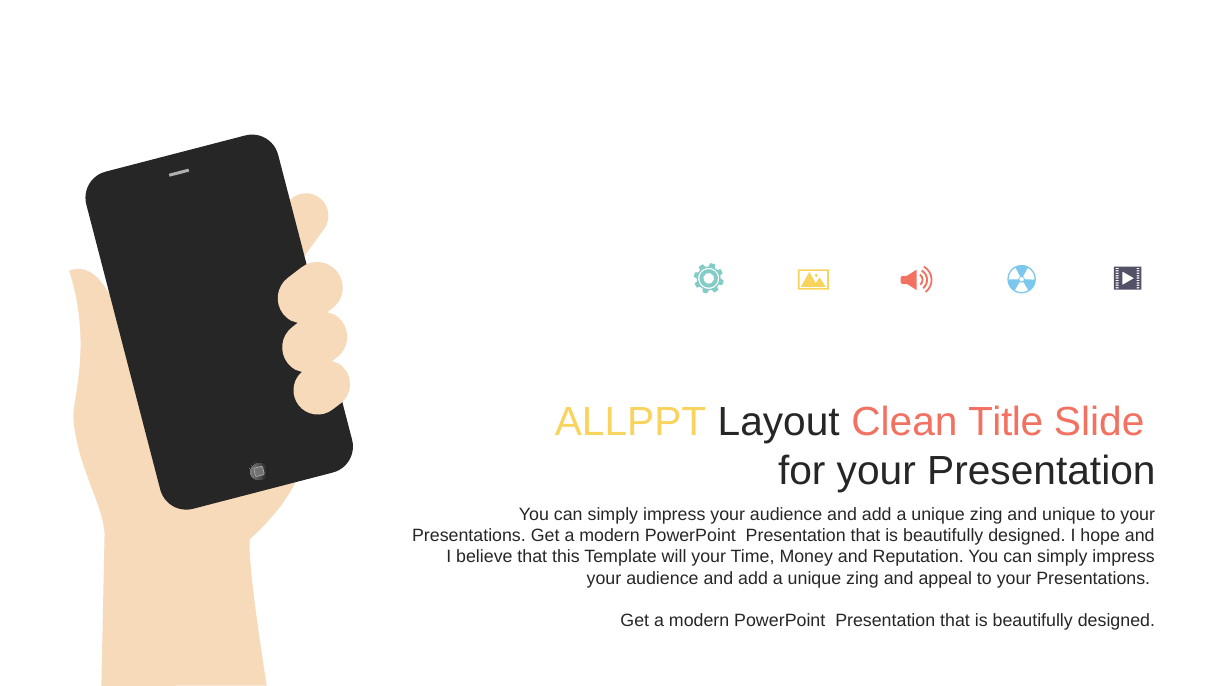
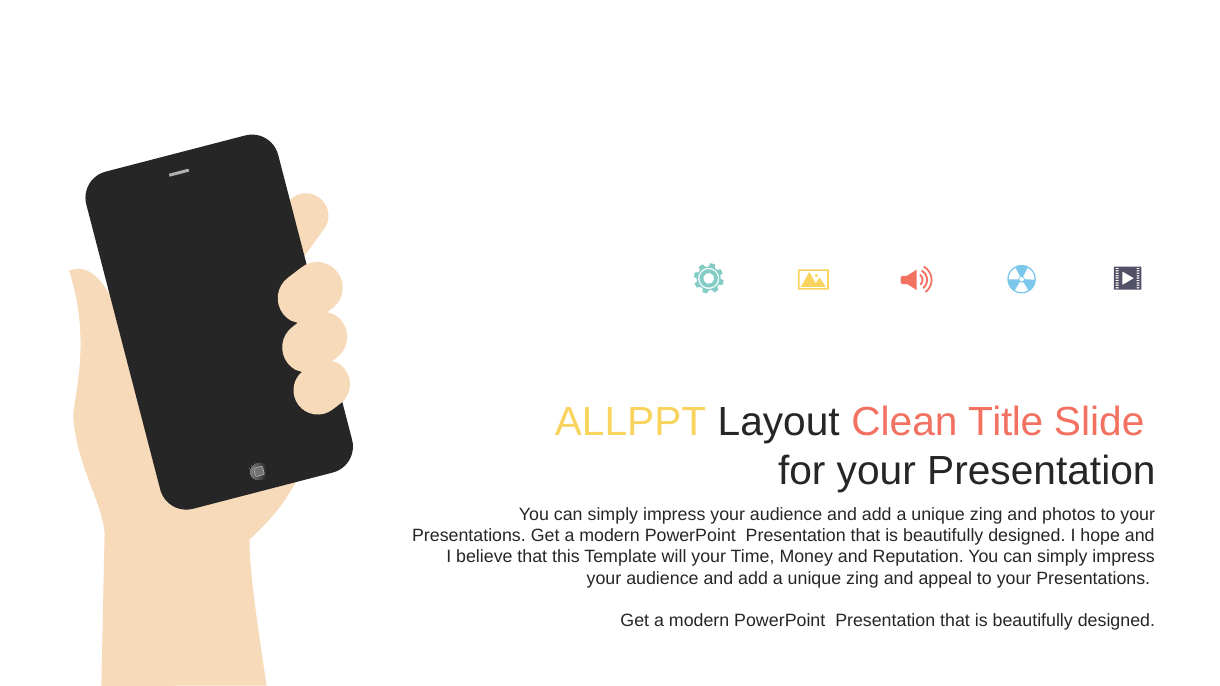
and unique: unique -> photos (1069, 514)
